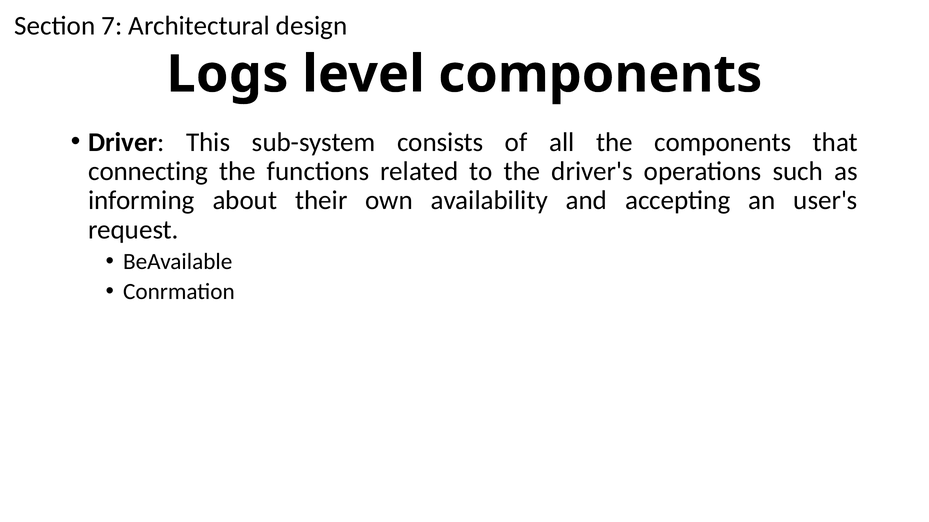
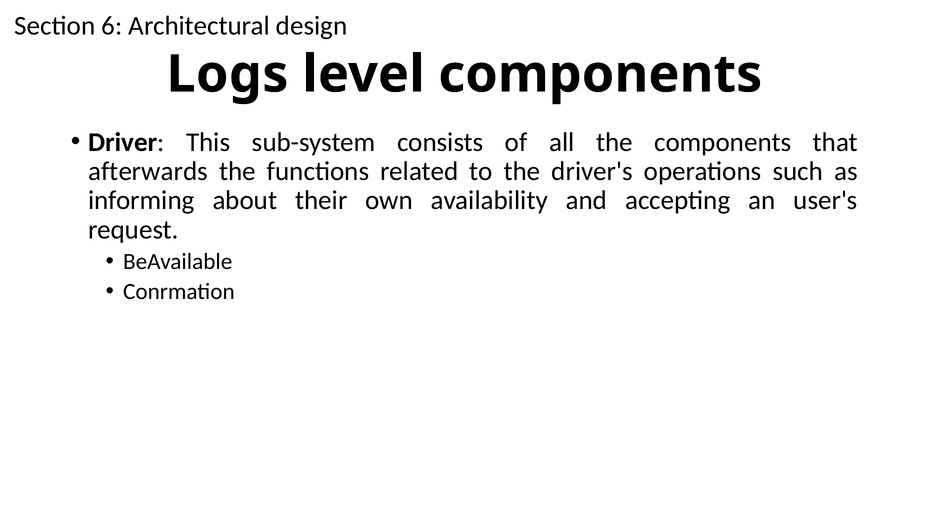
7: 7 -> 6 (112, 26)
connecting: connecting -> afterwards (148, 171)
